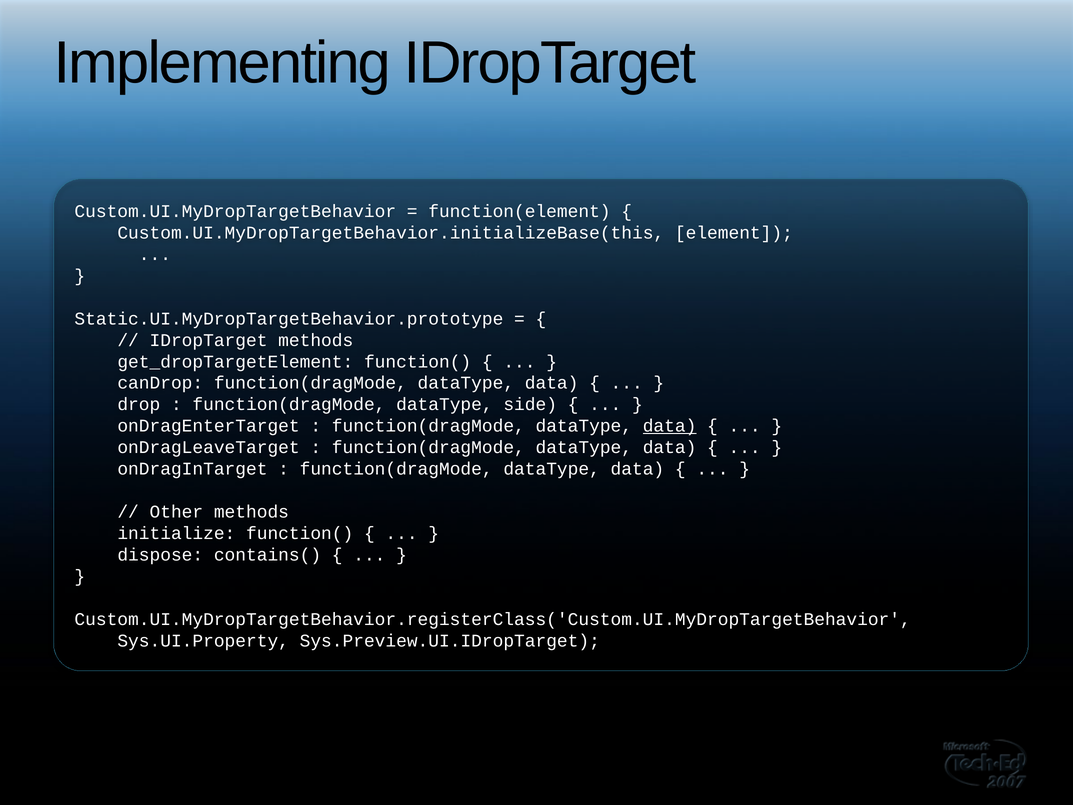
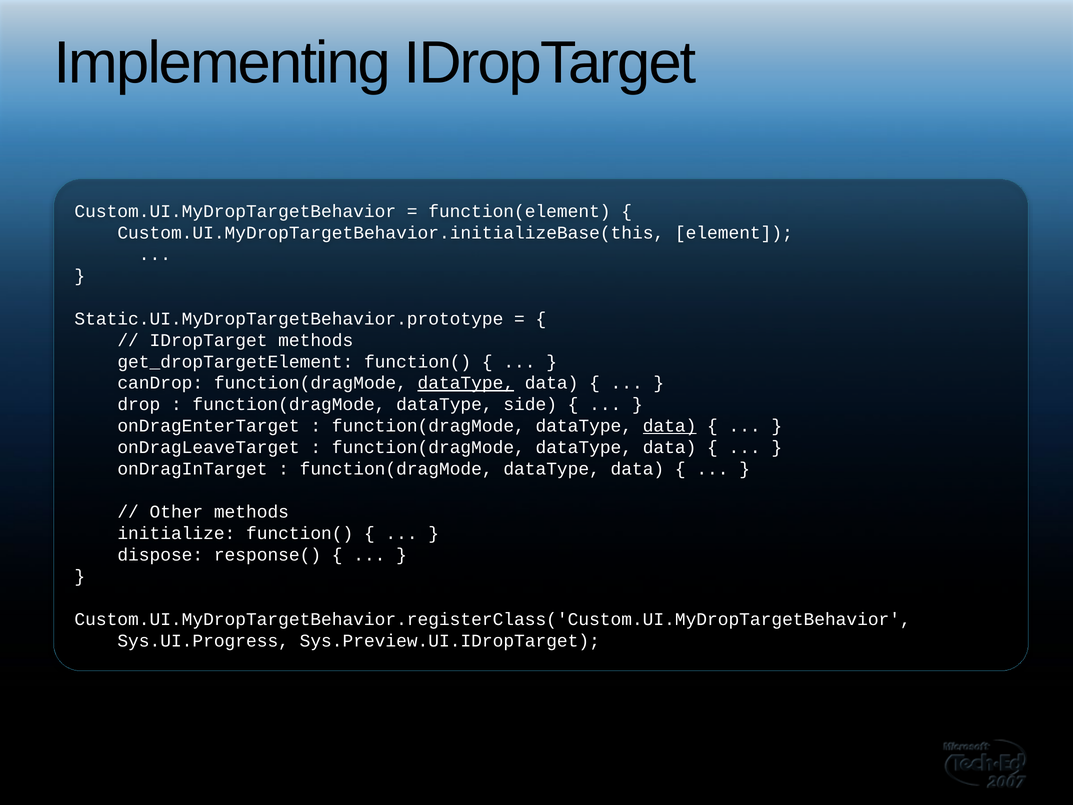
dataType underline: none -> present (466, 383)
contains(: contains( -> response( (268, 555)
Sys.UI.Property: Sys.UI.Property -> Sys.UI.Progress (203, 640)
